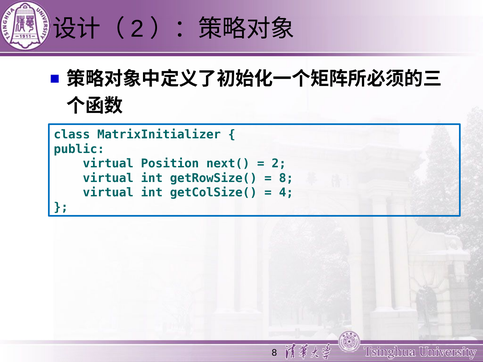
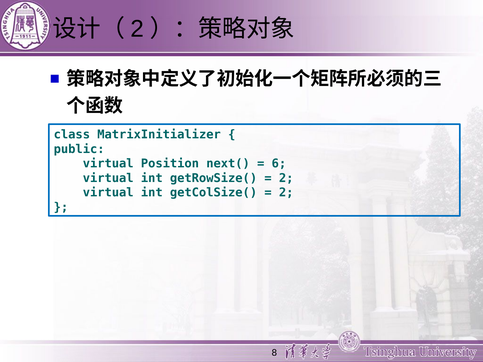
2: 2 -> 6 (279, 164)
8: 8 -> 2 (286, 178)
4: 4 -> 2 (286, 193)
